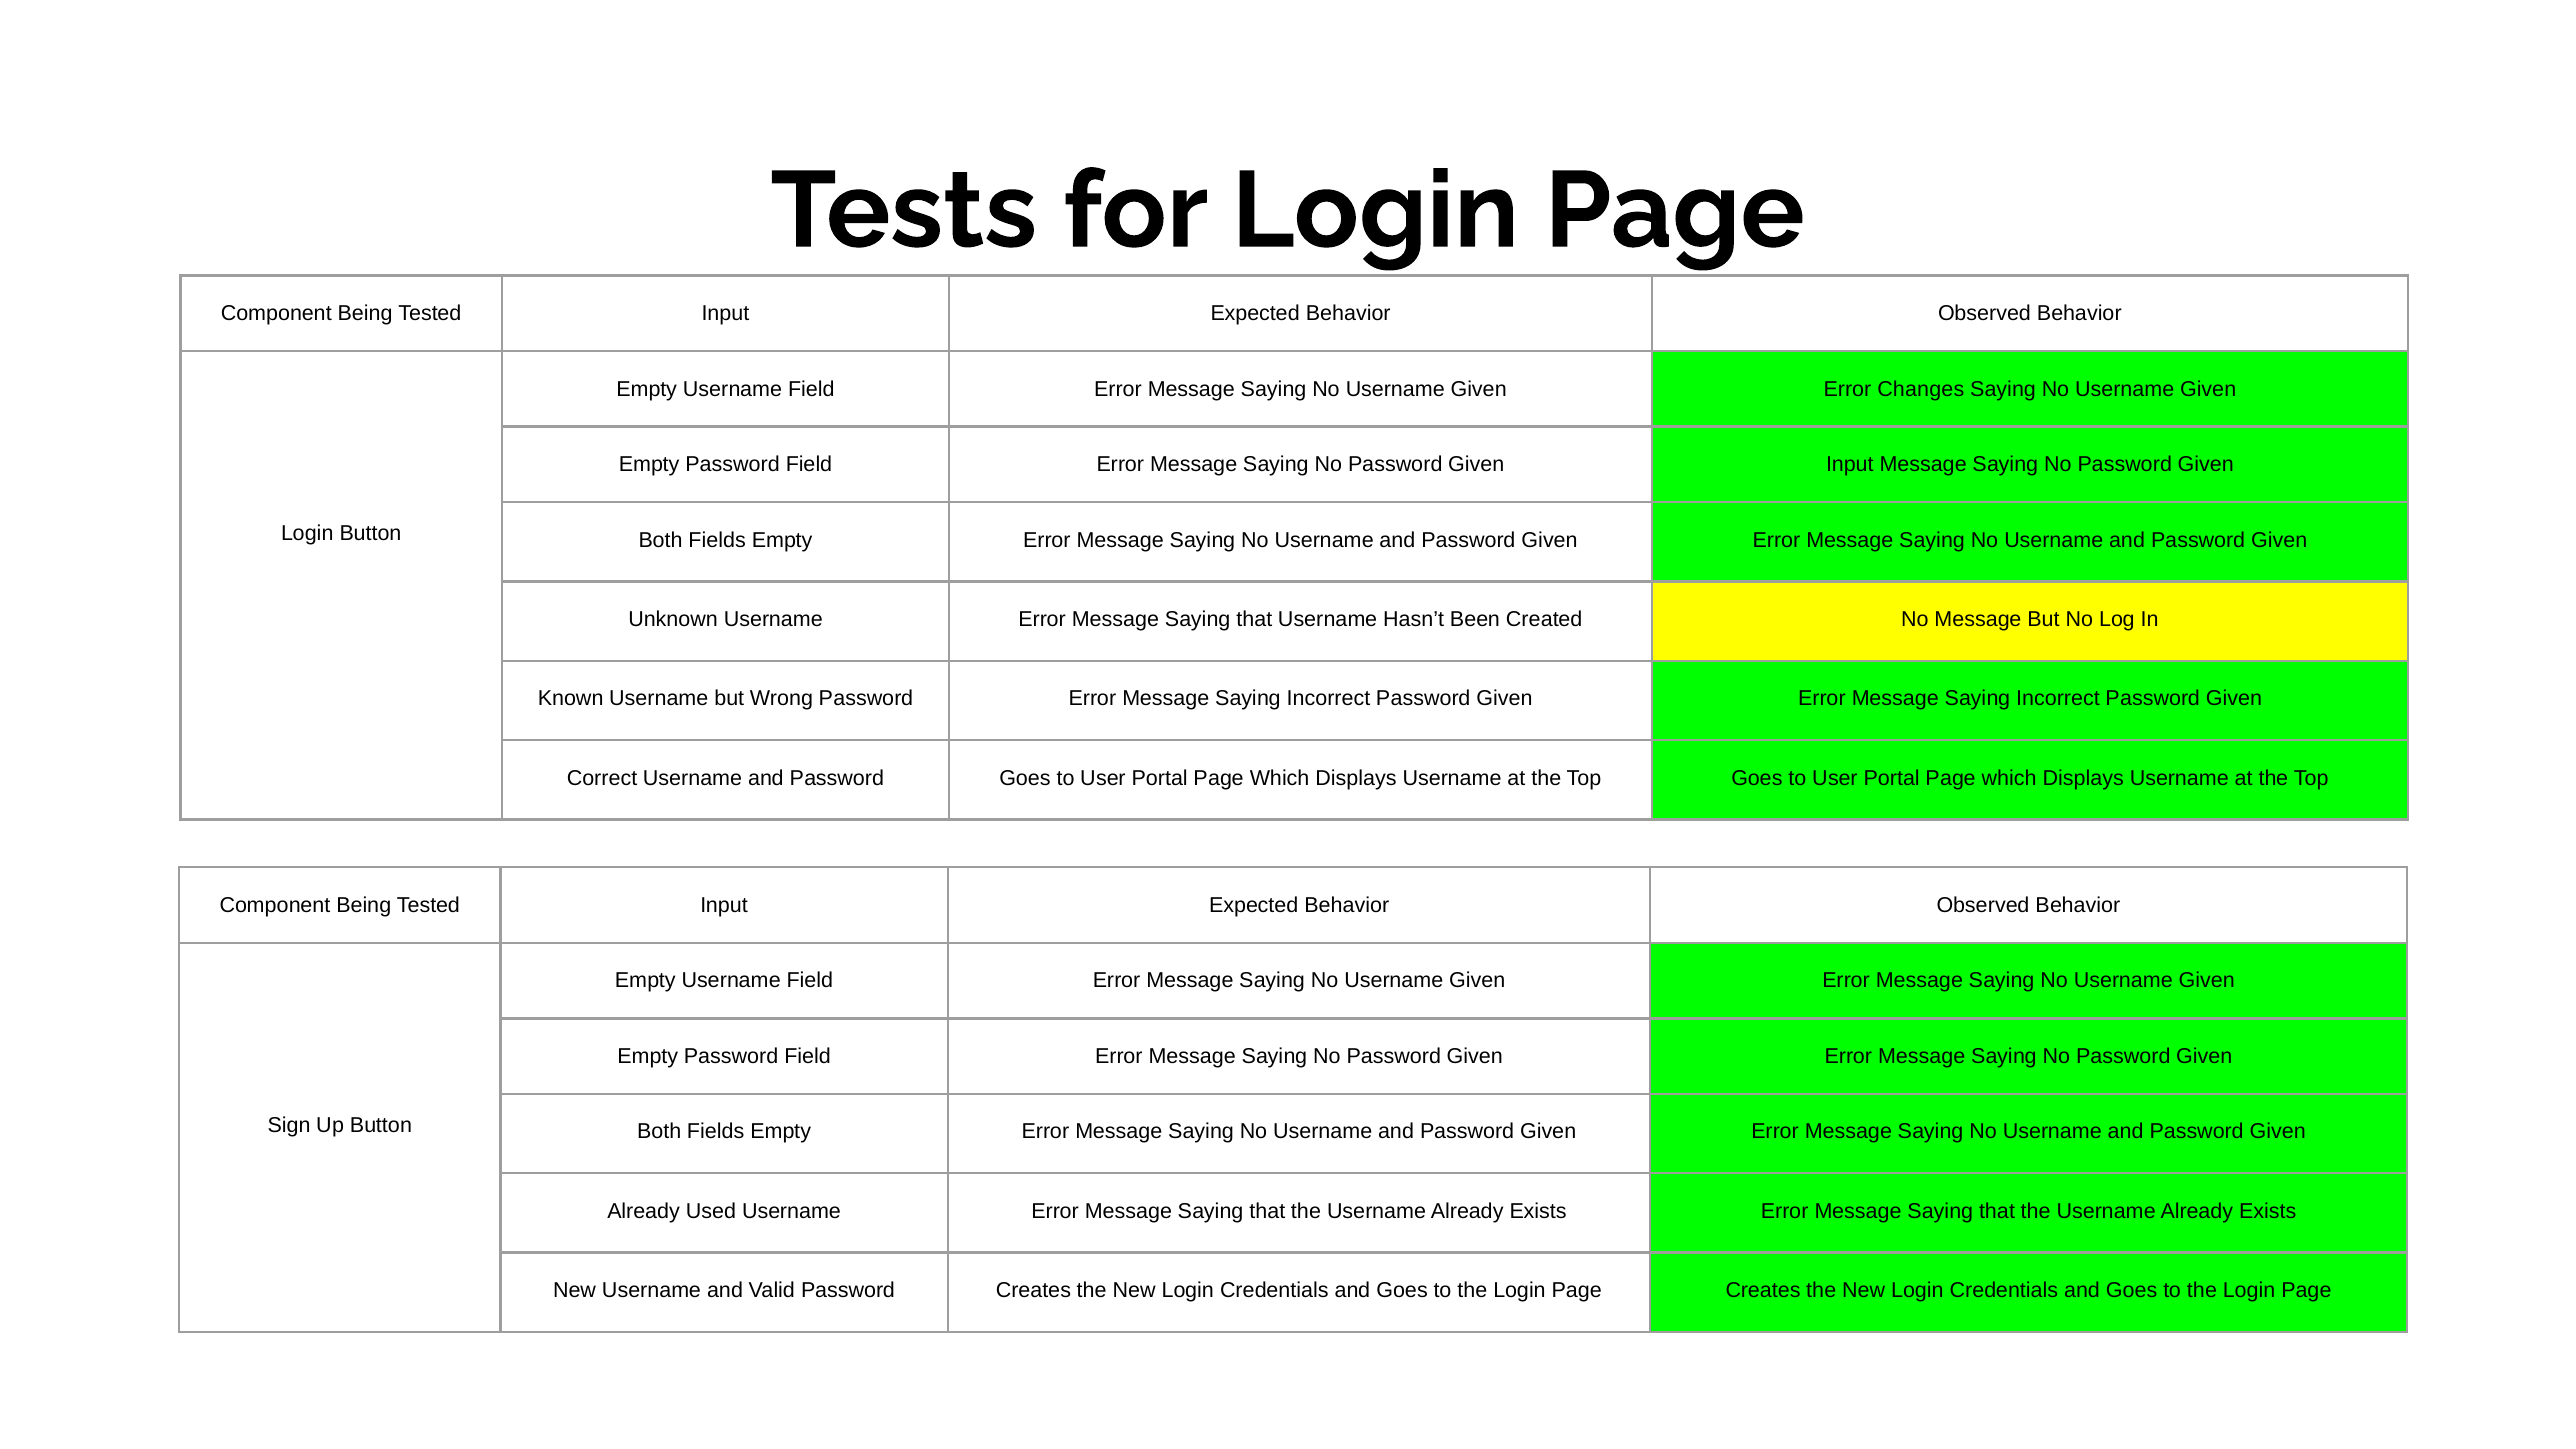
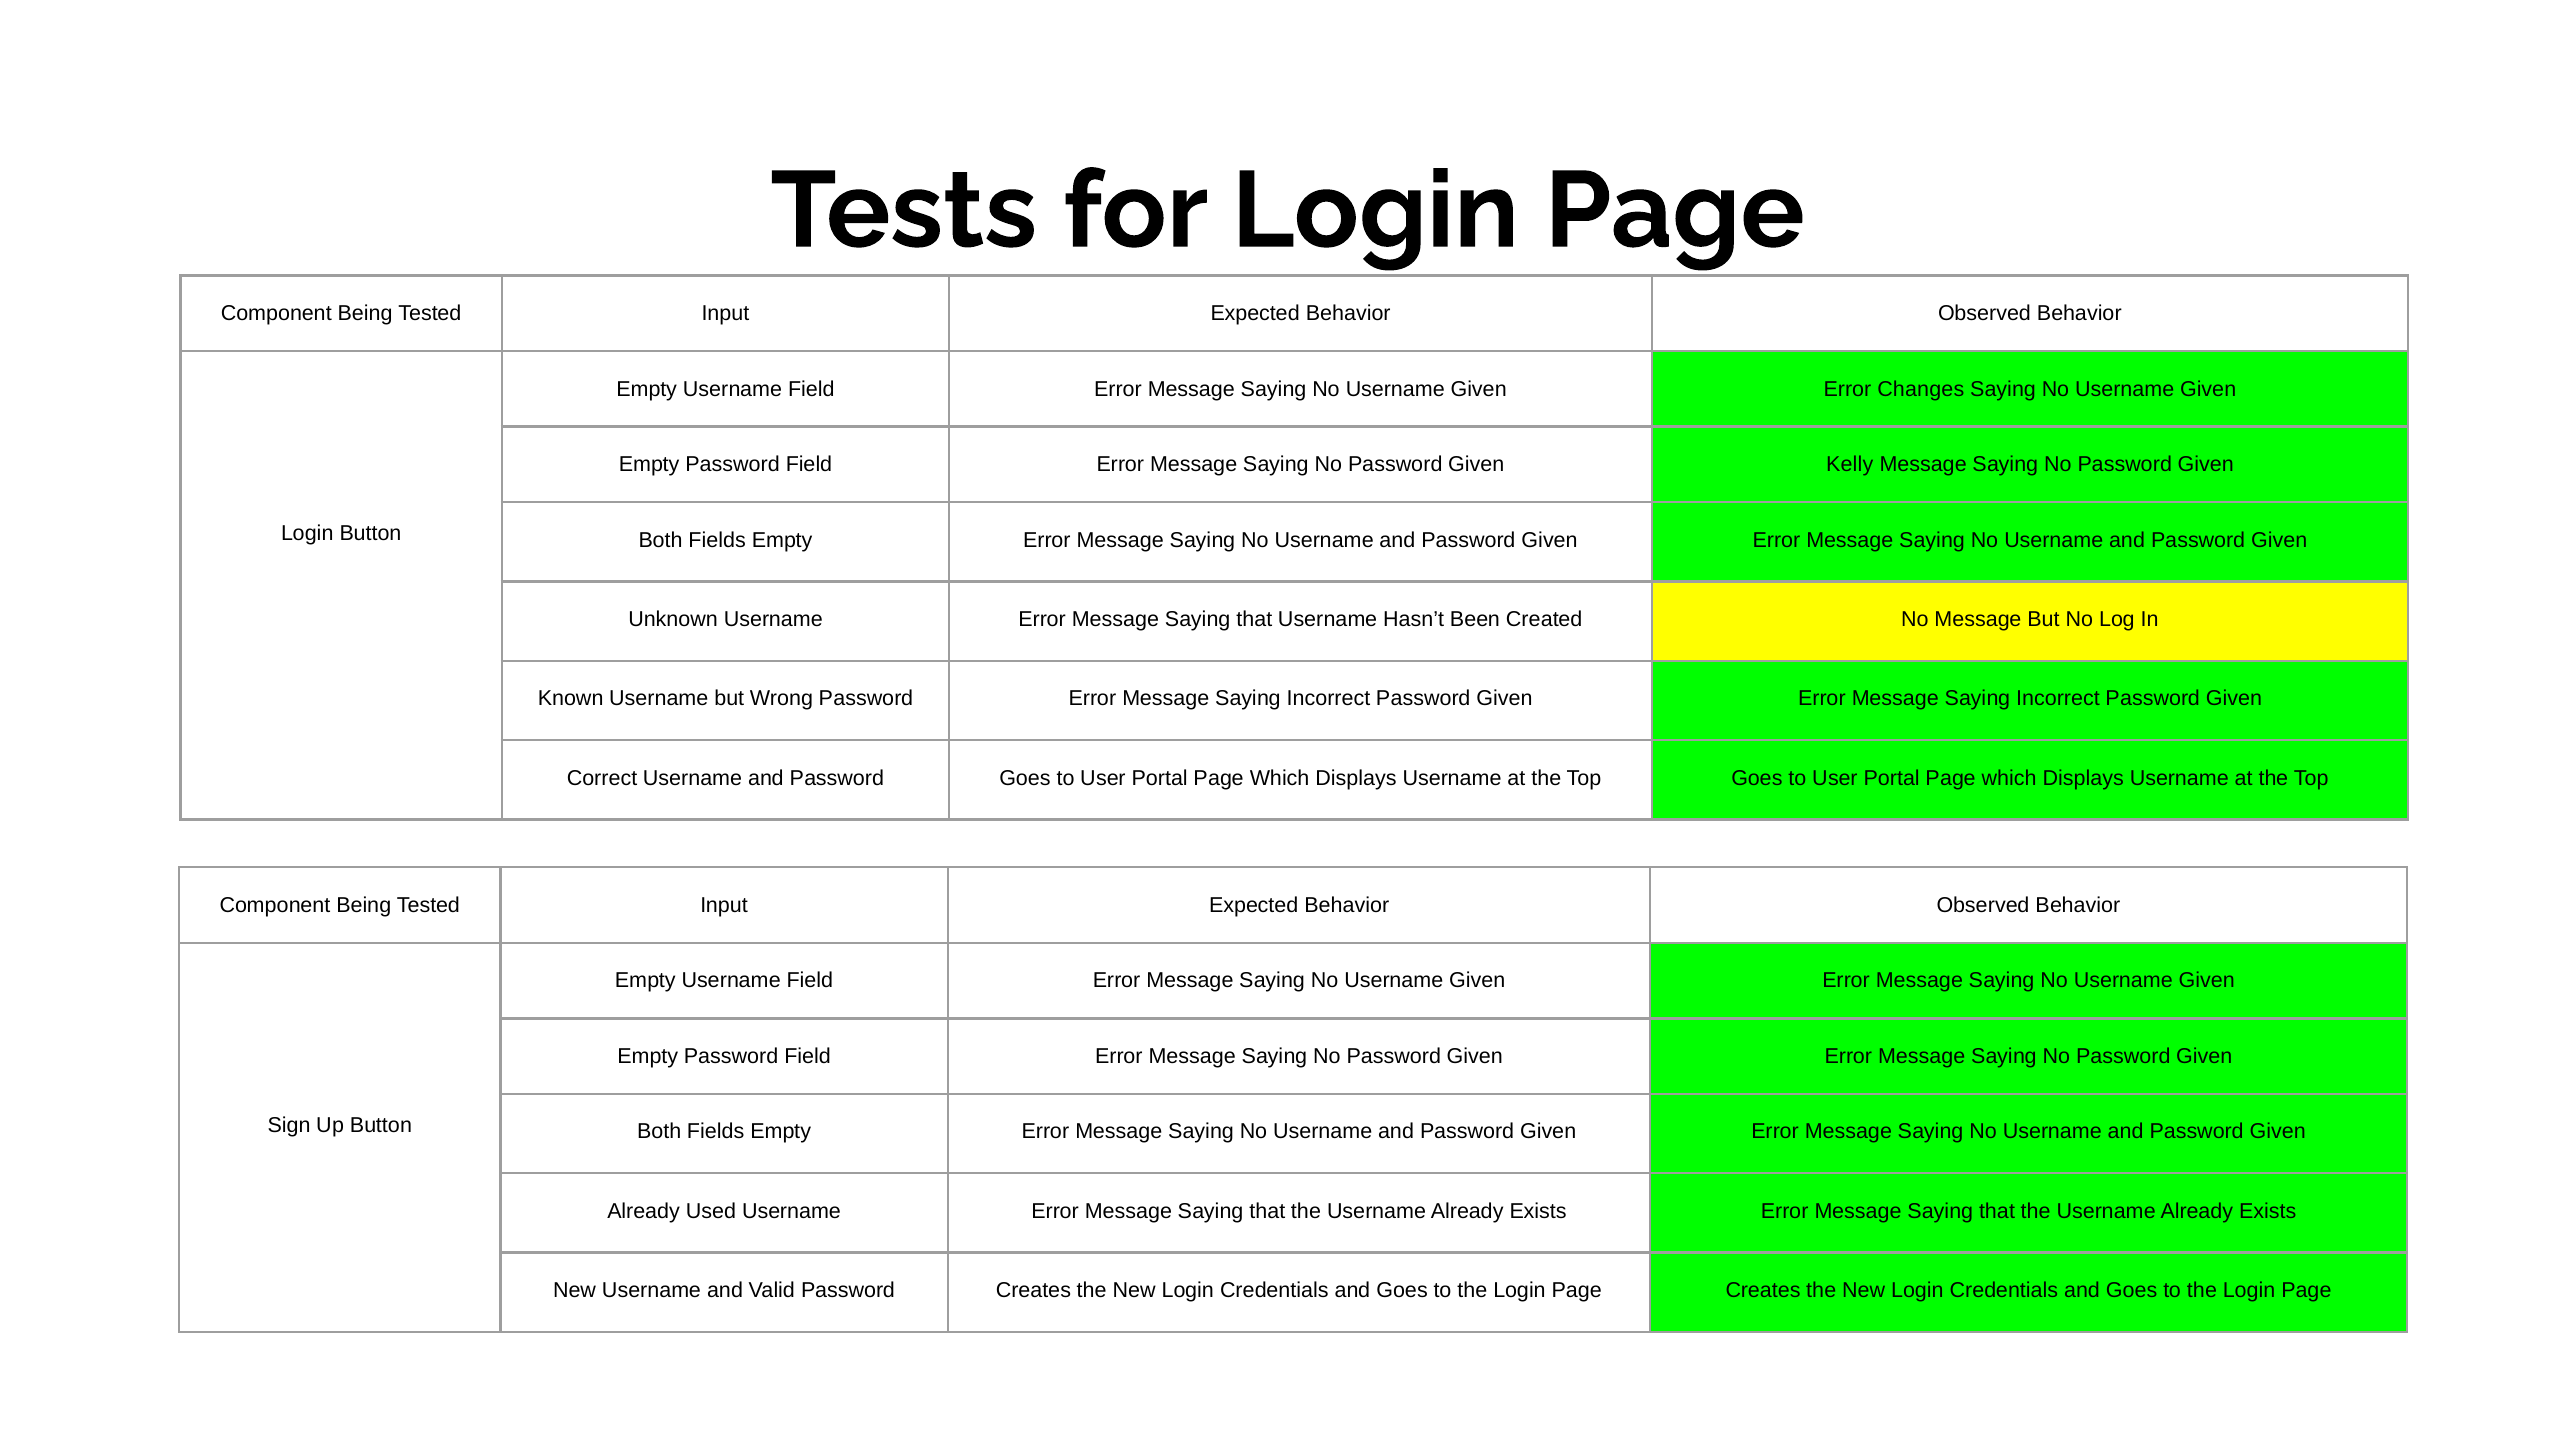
Given Input: Input -> Kelly (1850, 465)
